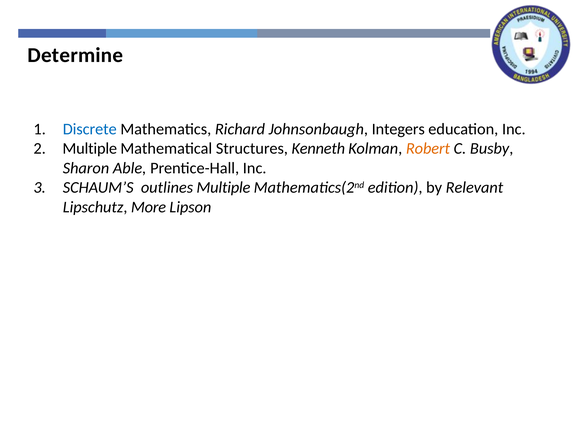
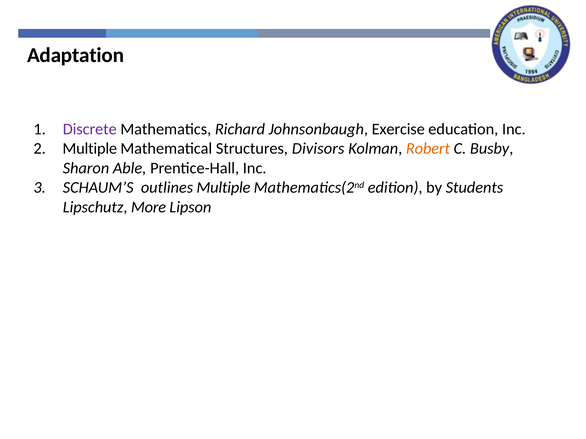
Determine: Determine -> Adaptation (76, 55)
Discrete colour: blue -> purple (90, 129)
Integers: Integers -> Exercise (398, 129)
Kenneth: Kenneth -> Divisors (318, 149)
Relevant: Relevant -> Students (474, 188)
